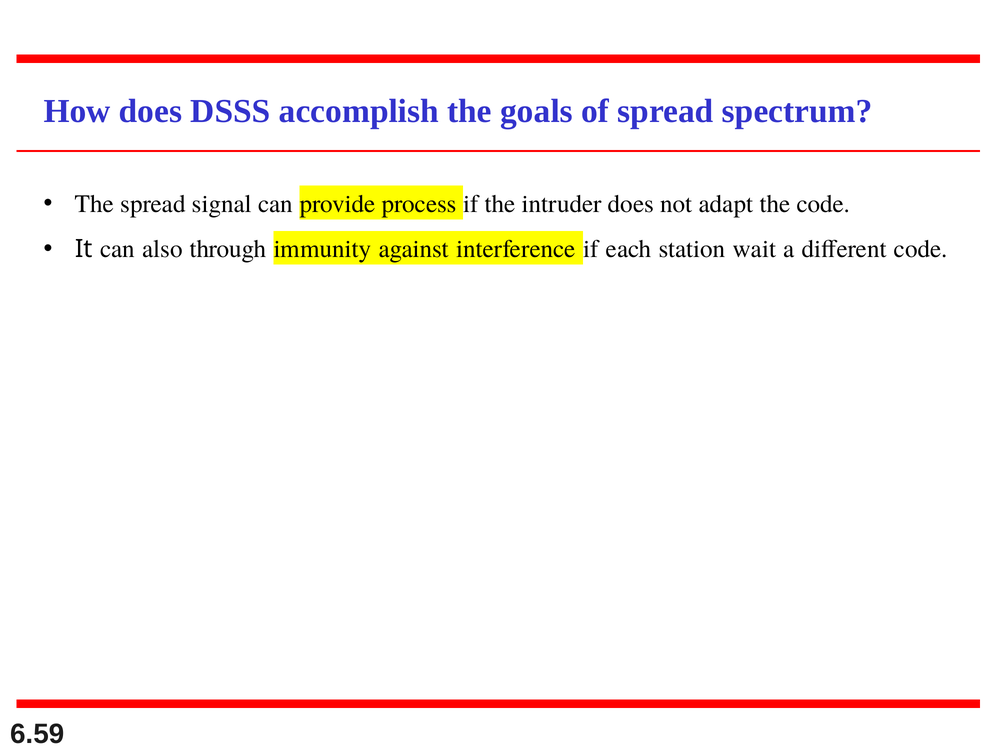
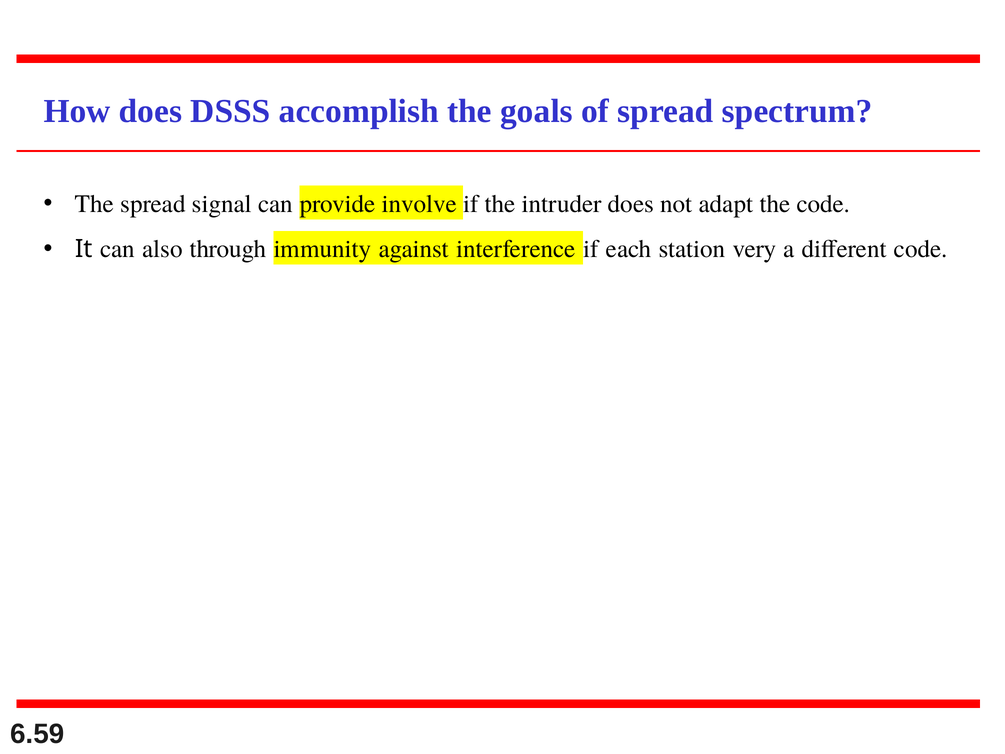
process: process -> involve (419, 204)
wait: wait -> very (755, 249)
